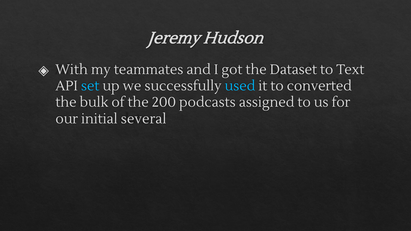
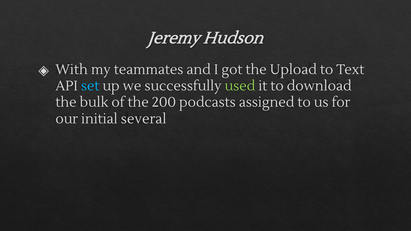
Dataset: Dataset -> Upload (293, 70)
used colour: light blue -> light green (240, 86)
converted: converted -> download (319, 86)
